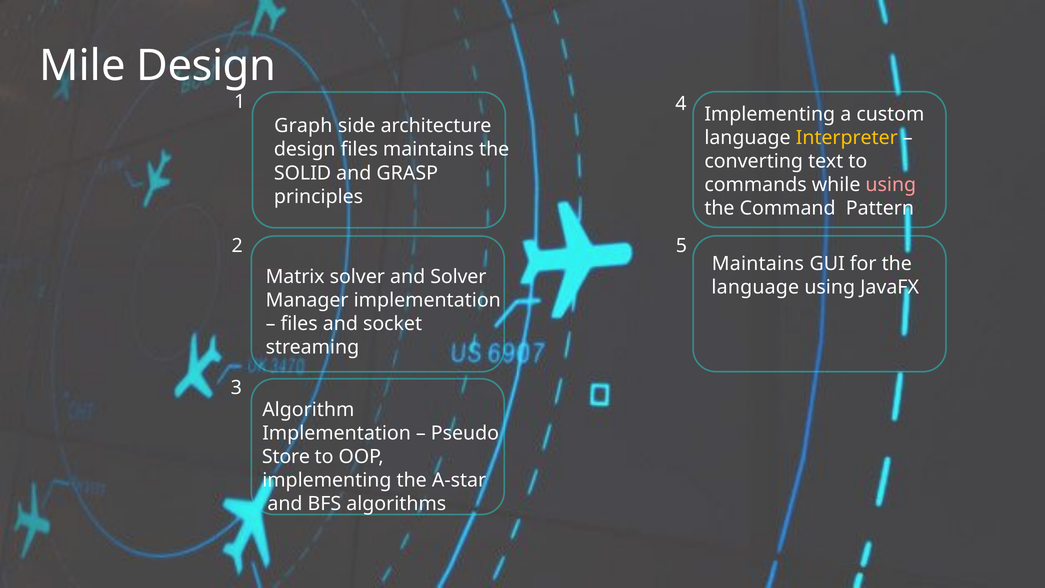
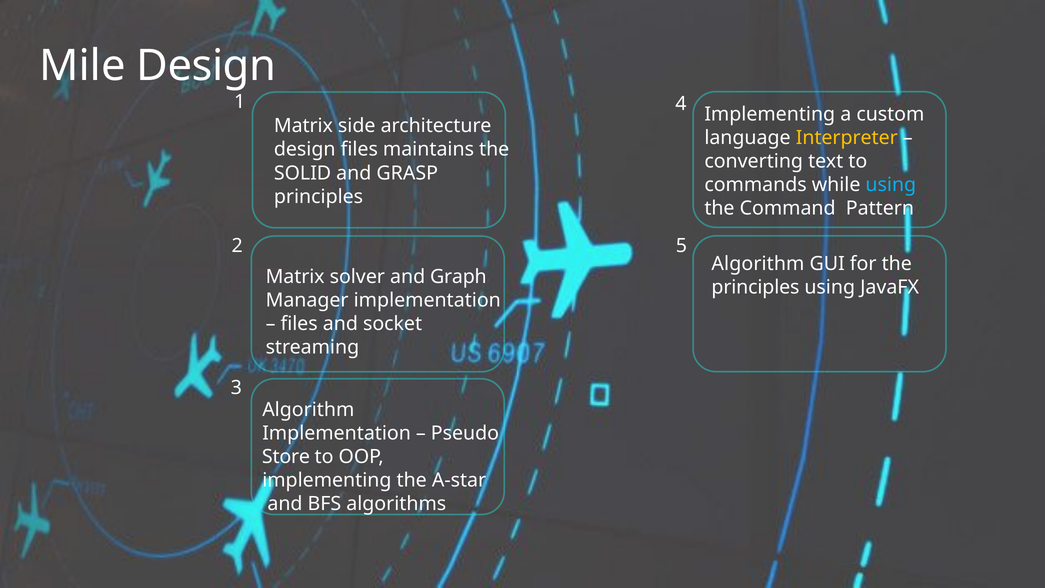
Graph: Graph -> Matrix (303, 126)
using colour: pink -> light blue (891, 185)
Maintains: Maintains -> Algorithm (758, 264)
and Solver: Solver -> Graph (458, 276)
language: language -> principles (755, 287)
